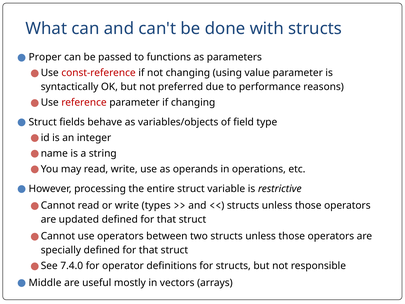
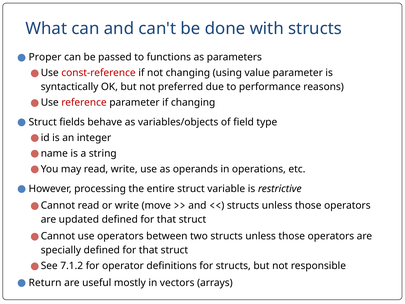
types: types -> move (156, 205)
7.4.0: 7.4.0 -> 7.1.2 (72, 266)
Middle: Middle -> Return (45, 282)
